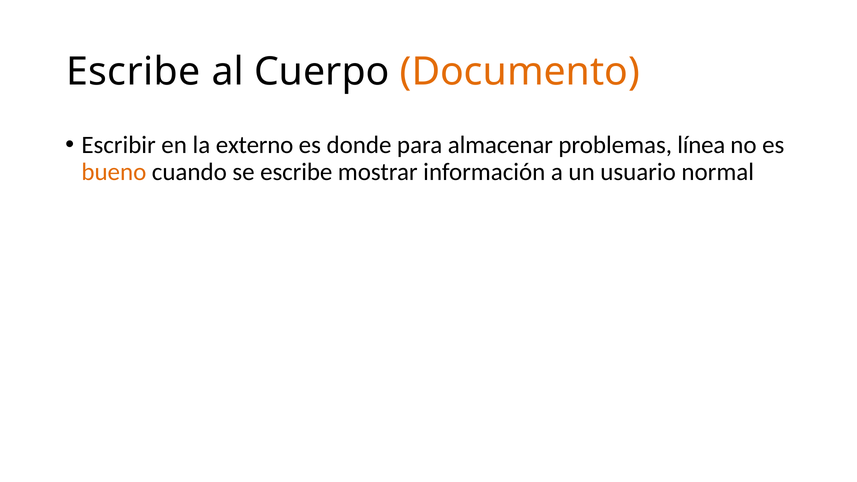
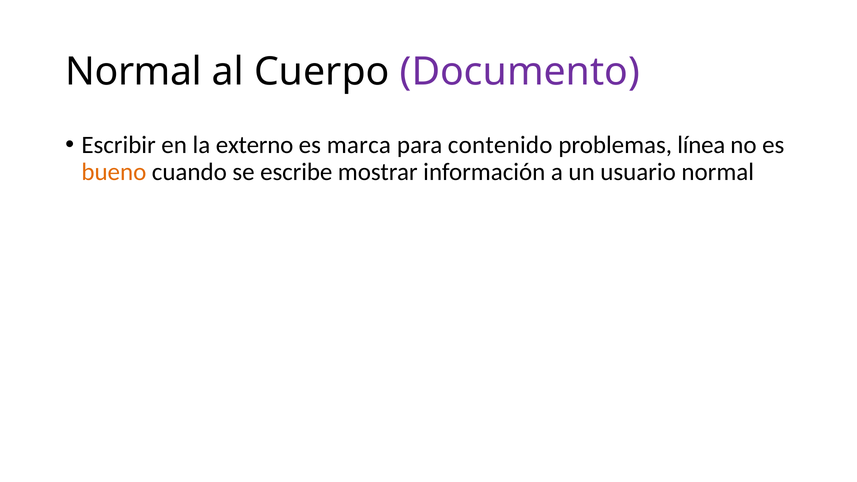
Escribe: Escribe -> Normal (134, 72)
Documento colour: orange -> purple (520, 72)
donde: donde -> marca (359, 145)
almacenar: almacenar -> contenido (500, 145)
